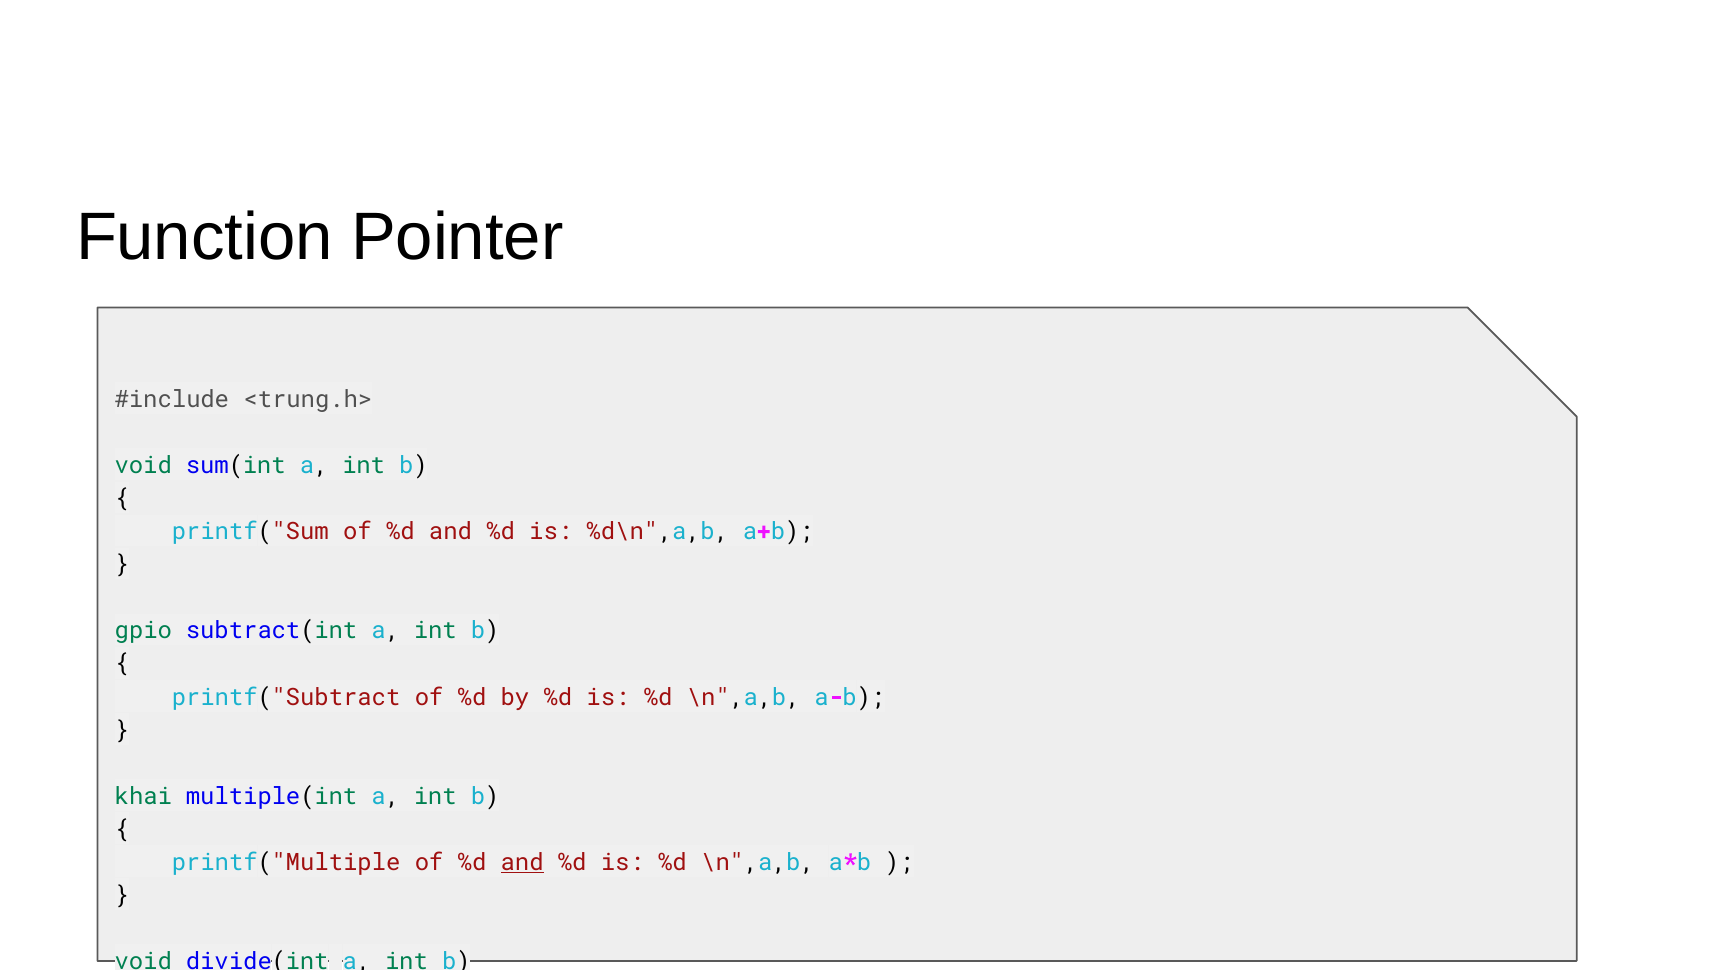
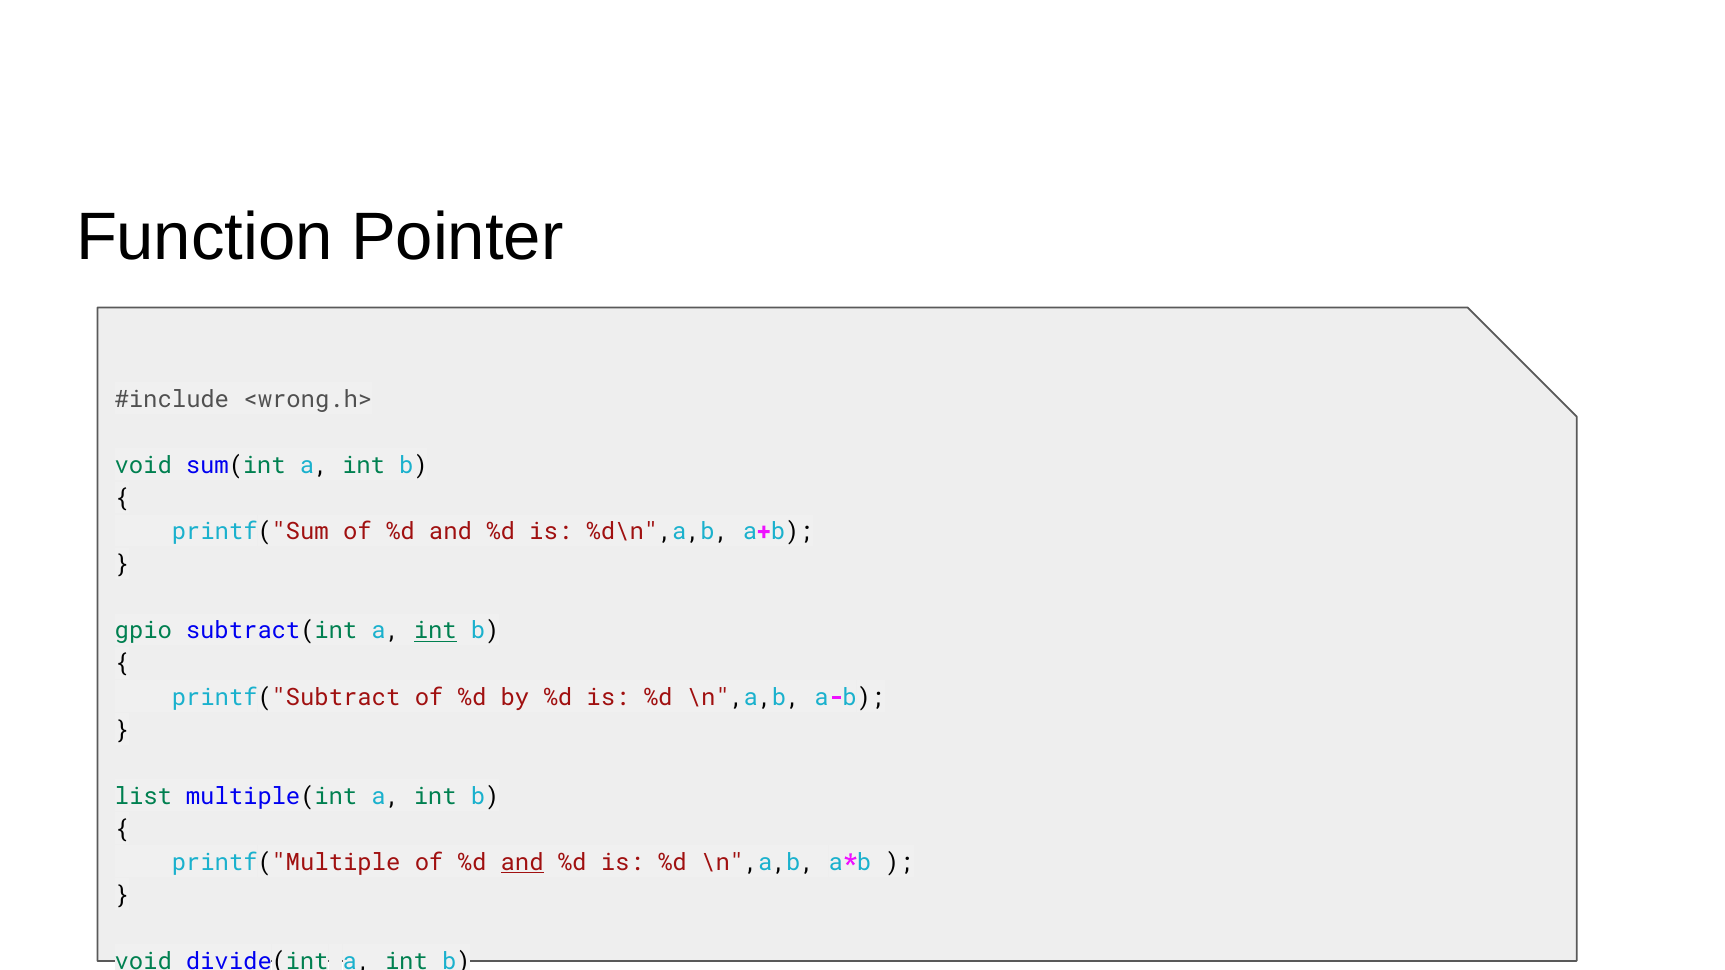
<trung.h>: <trung.h> -> <wrong.h> (308, 400)
int underline: none -> present (435, 631)
khai: khai -> list (143, 797)
